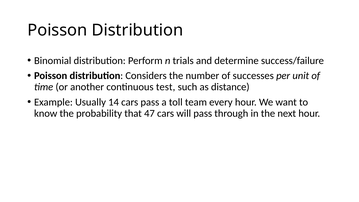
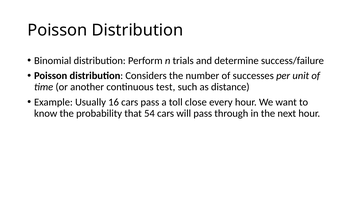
14: 14 -> 16 (114, 102)
team: team -> close (196, 102)
47: 47 -> 54 (149, 113)
